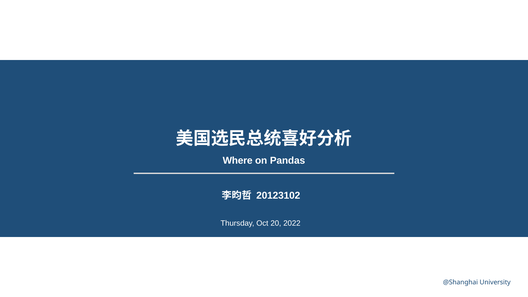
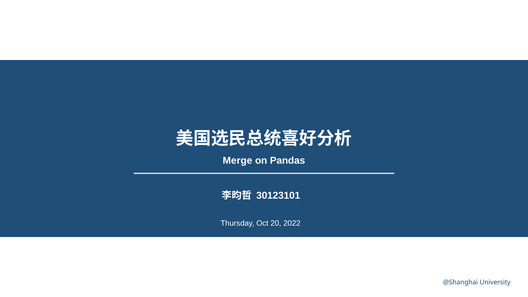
Where: Where -> Merge (237, 161)
20123102: 20123102 -> 30123101 (278, 195)
